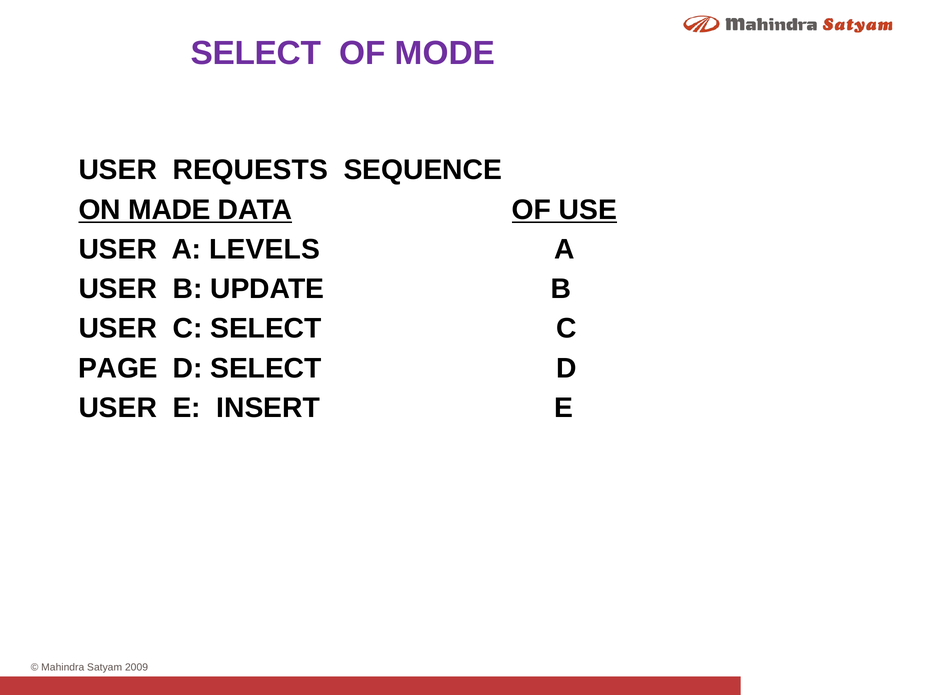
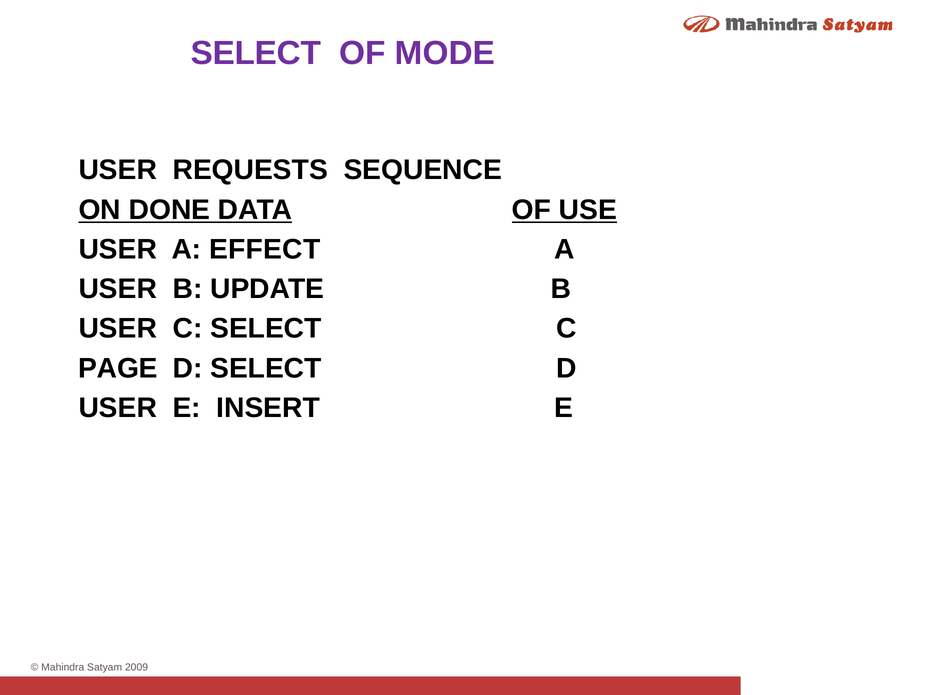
MADE: MADE -> DONE (169, 210)
LEVELS: LEVELS -> EFFECT (265, 249)
